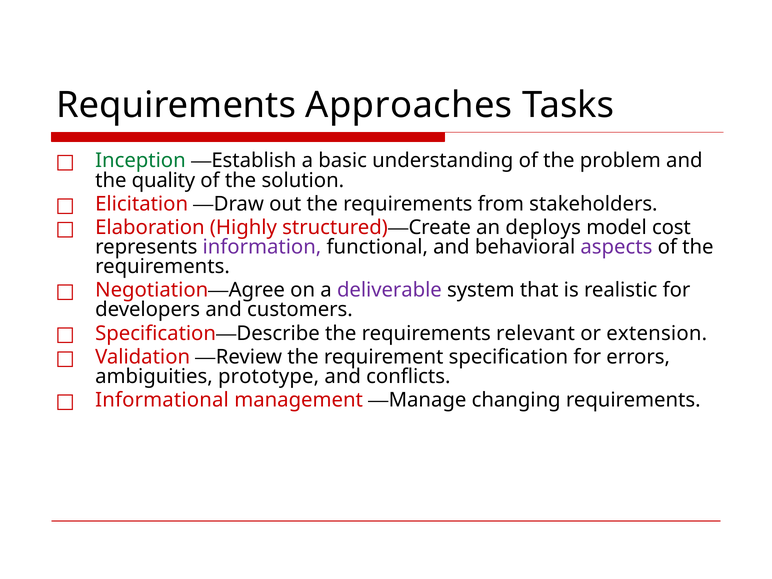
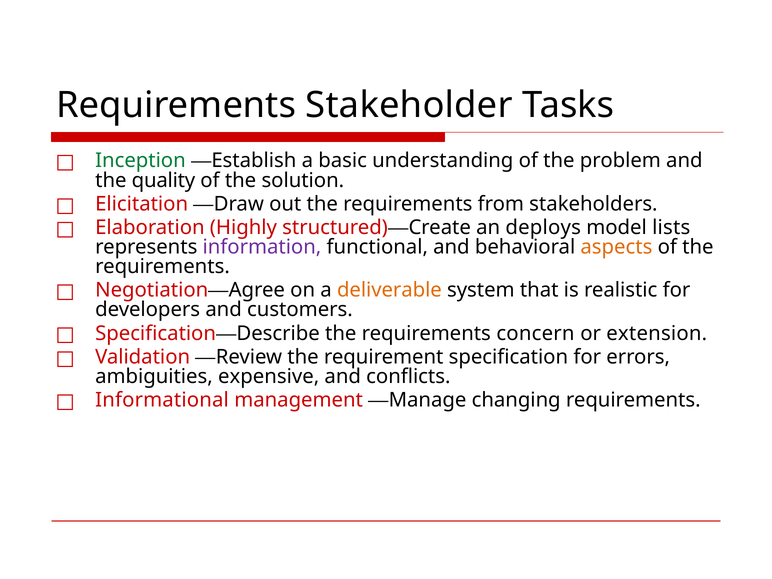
Approaches: Approaches -> Stakeholder (409, 105)
cost: cost -> lists (671, 228)
aspects colour: purple -> orange (616, 247)
deliverable colour: purple -> orange (389, 290)
relevant: relevant -> concern (535, 333)
prototype: prototype -> expensive (269, 377)
